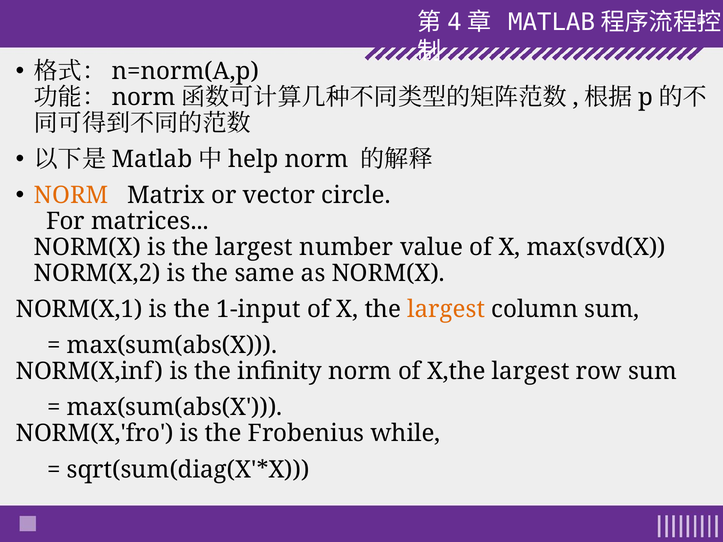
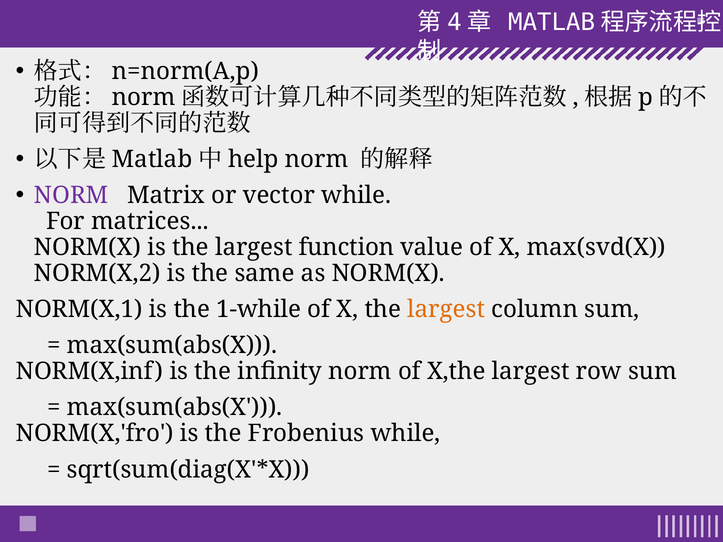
NORM colour: orange -> purple (71, 195)
vector circle: circle -> while (356, 195)
number: number -> function (346, 247)
1-input: 1-input -> 1-while (259, 310)
